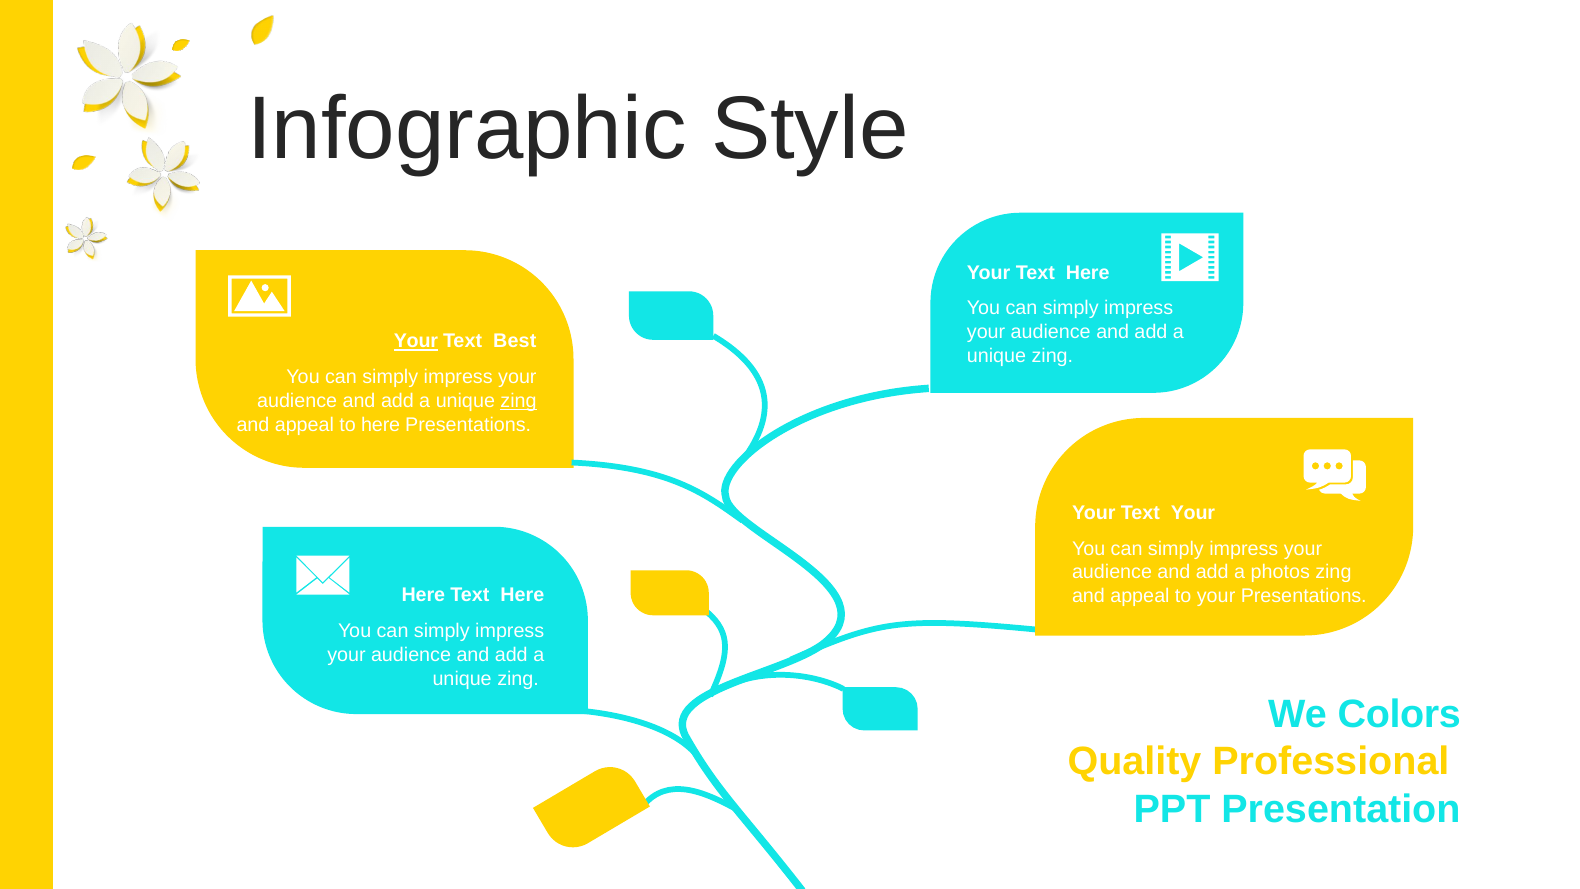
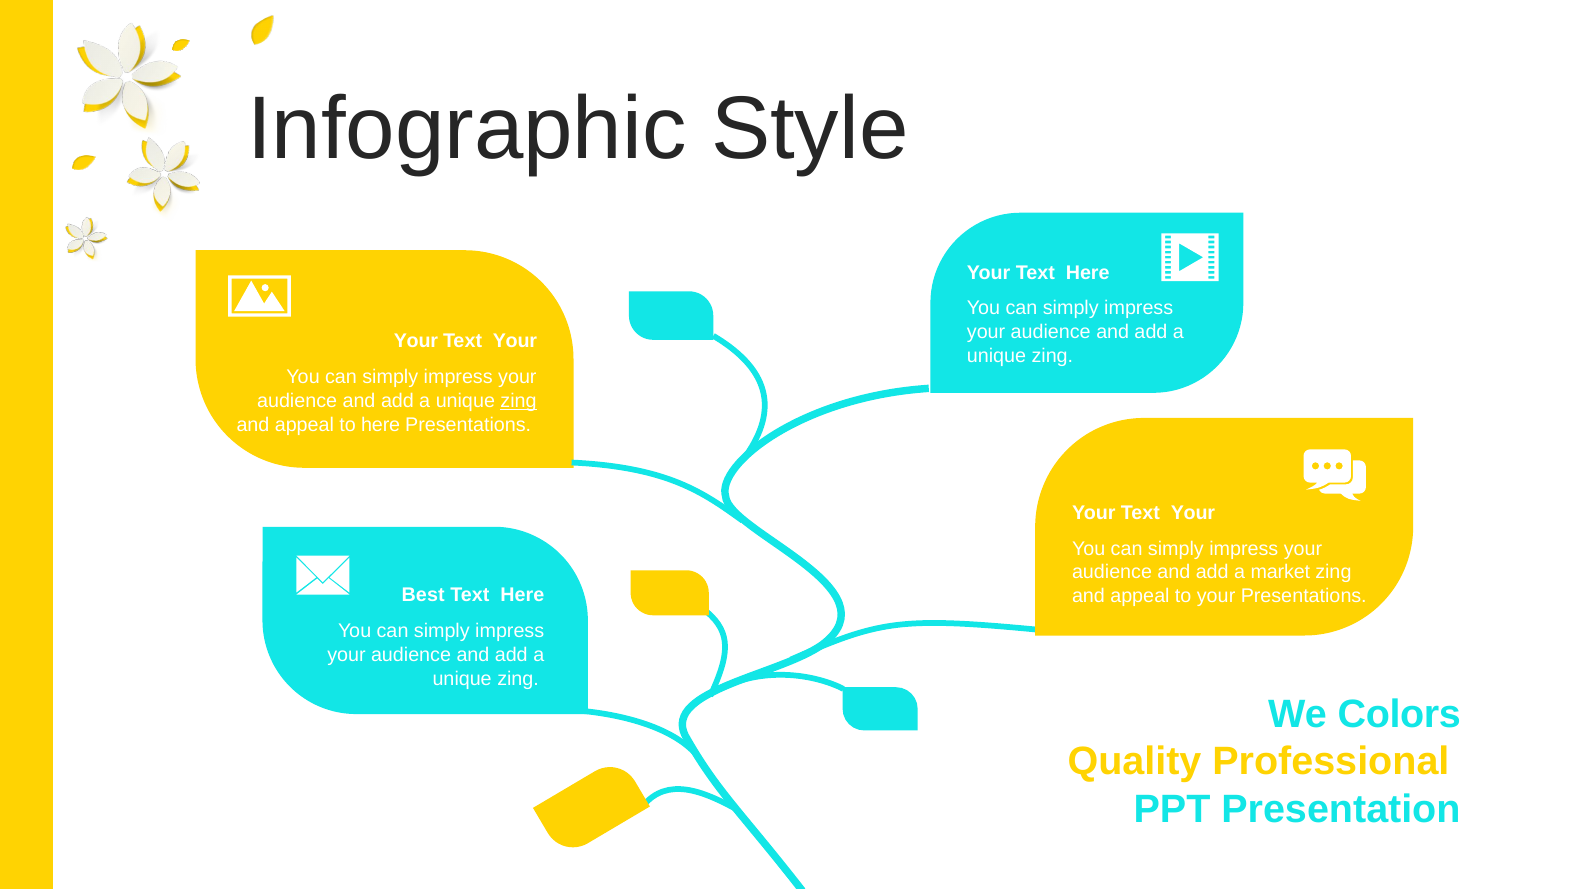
Your underline: present -> none (416, 341)
Best: Best -> Your (515, 341)
photos: photos -> market (1280, 572)
Here: Here -> Best (423, 595)
